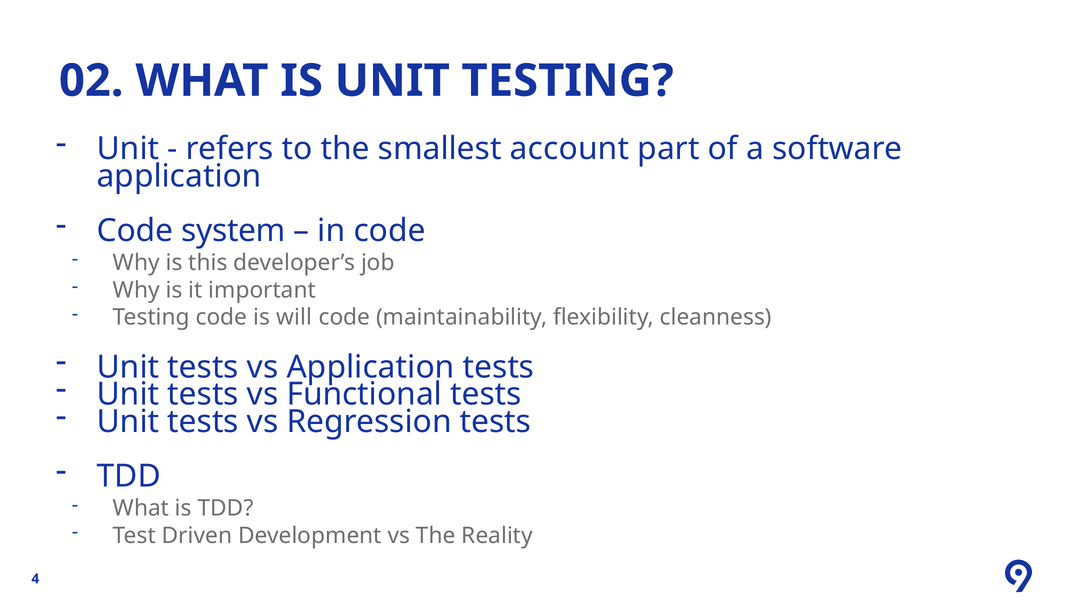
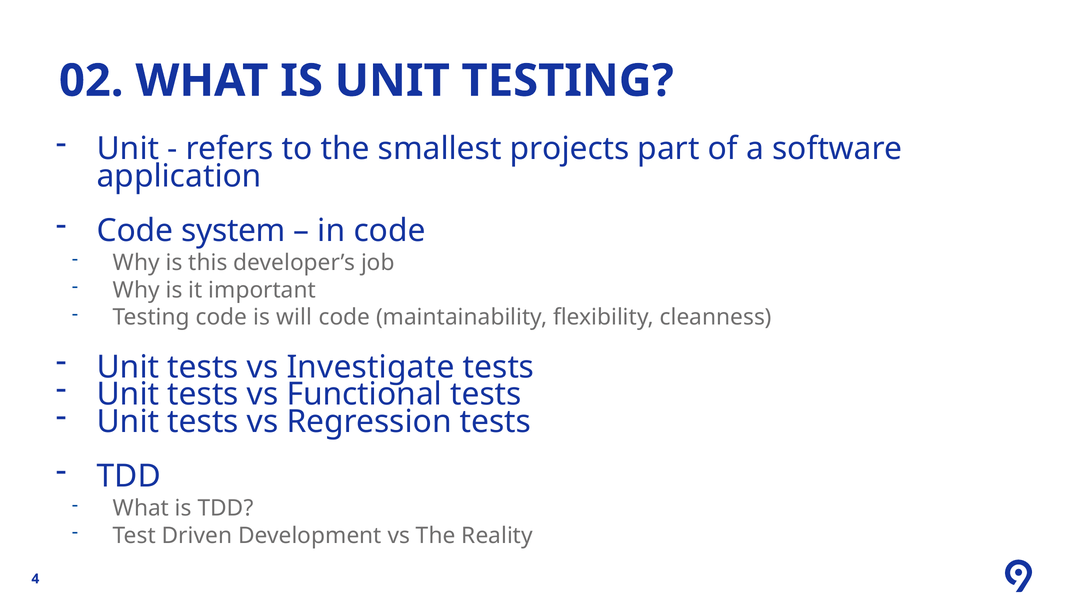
account: account -> projects (570, 149)
vs Application: Application -> Investigate (371, 367)
